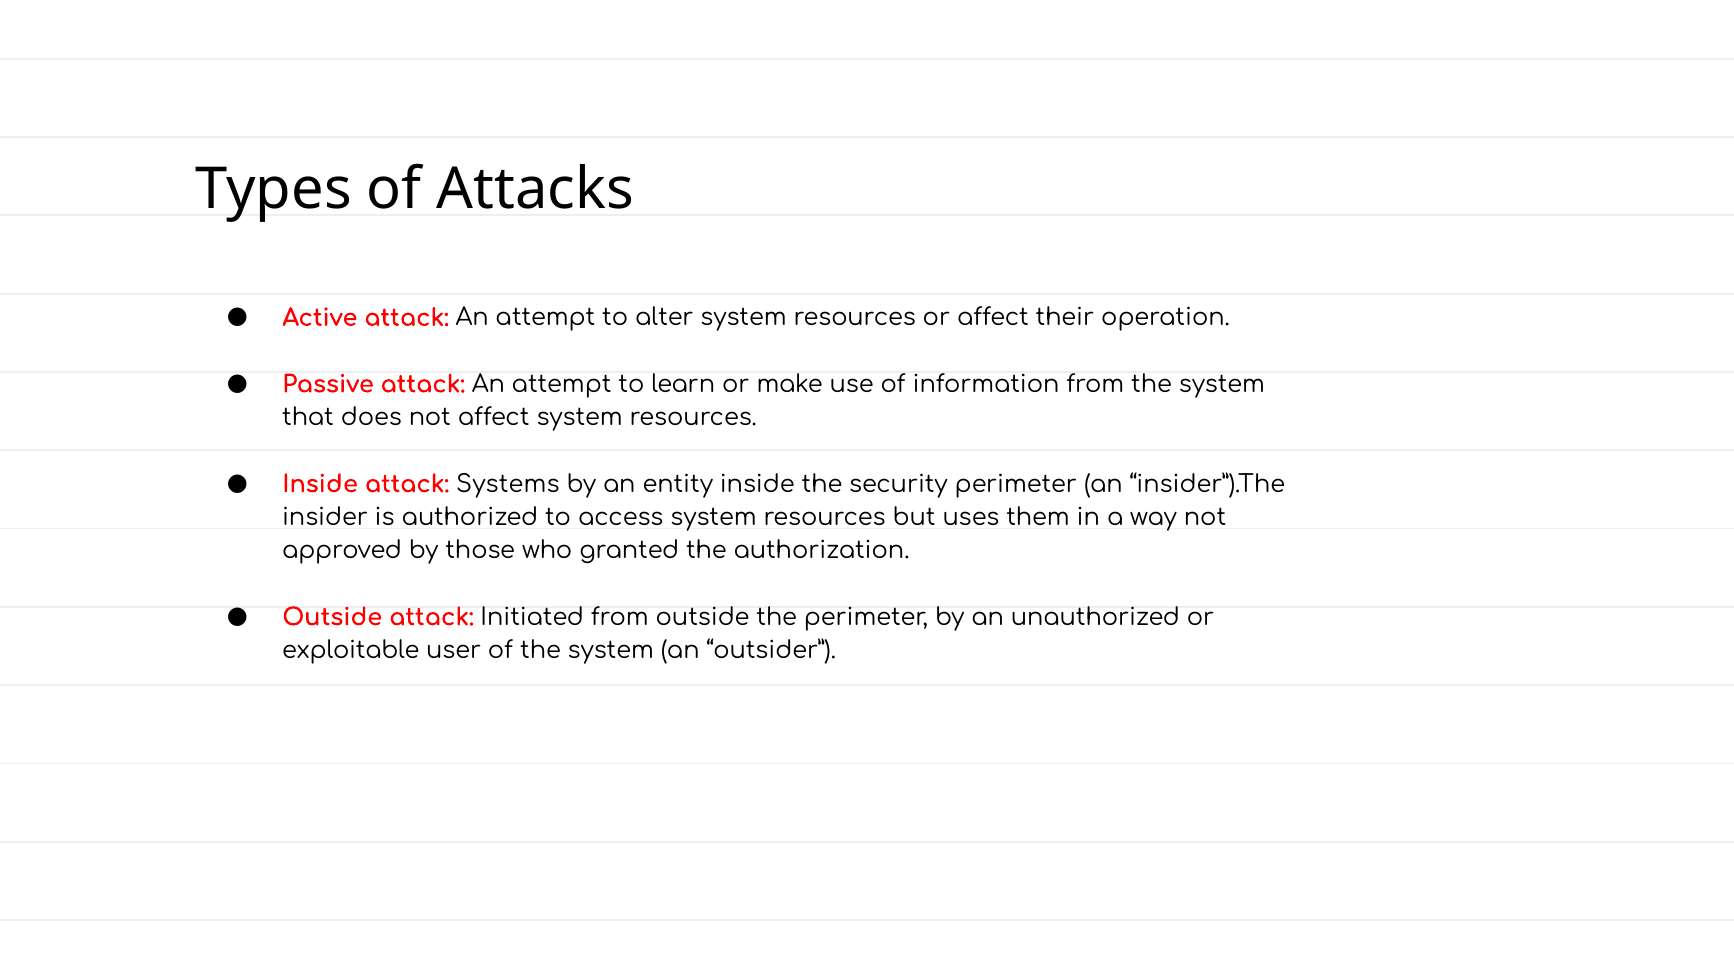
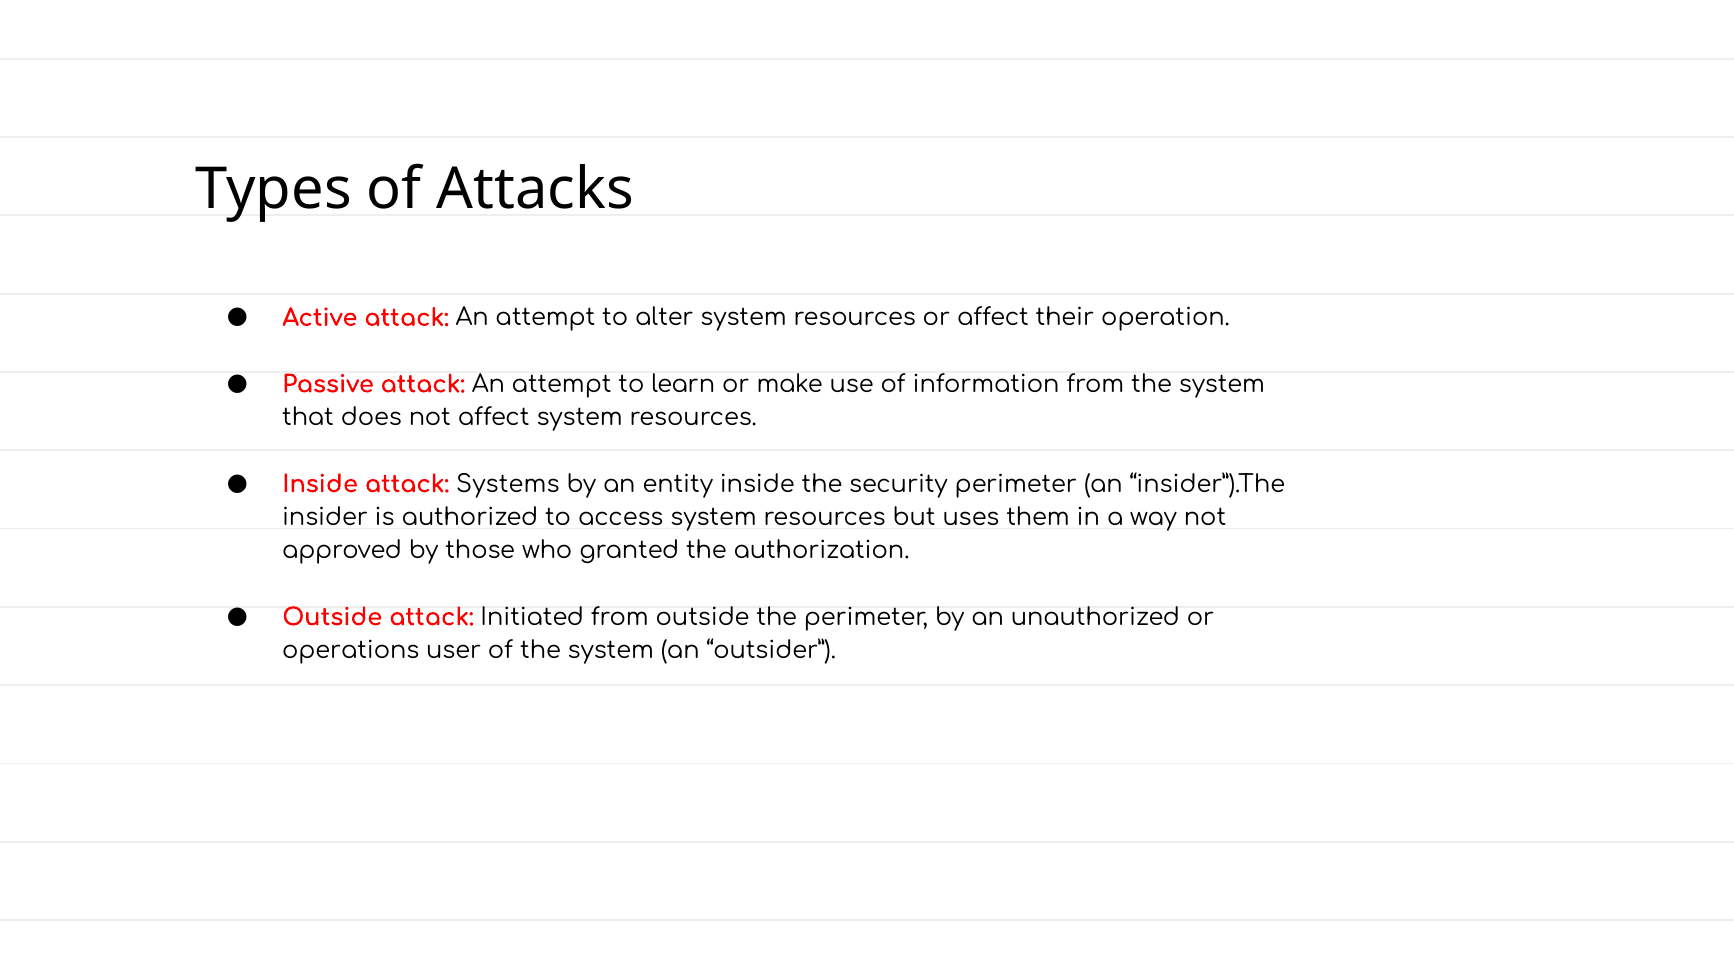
exploitable: exploitable -> operations (351, 650)
